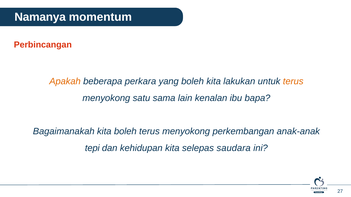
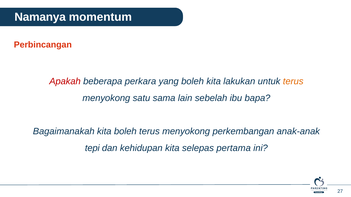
Apakah colour: orange -> red (65, 82)
kenalan: kenalan -> sebelah (211, 98)
saudara: saudara -> pertama (234, 148)
